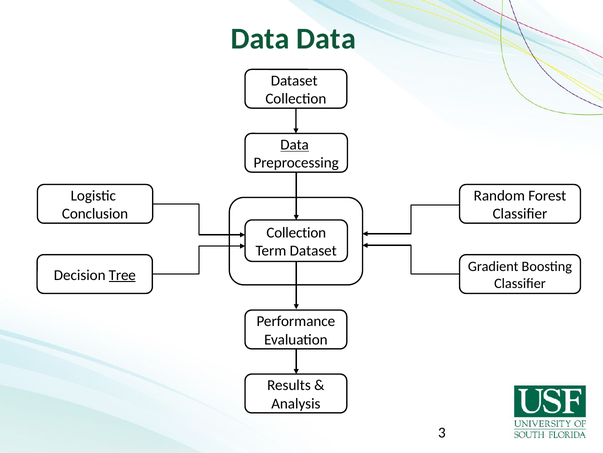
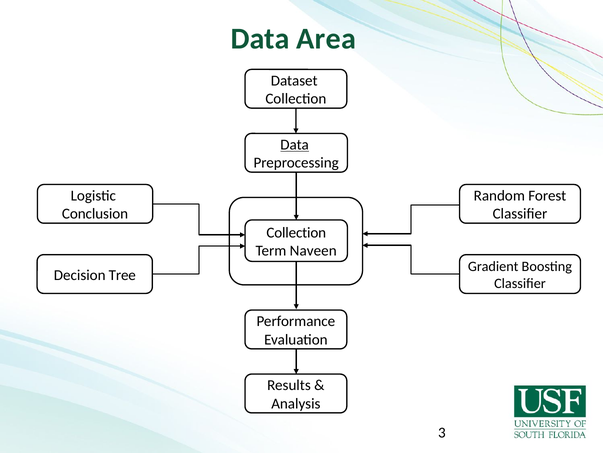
Data Data: Data -> Area (326, 39)
Term Dataset: Dataset -> Naveen (313, 250)
Tree underline: present -> none (122, 275)
